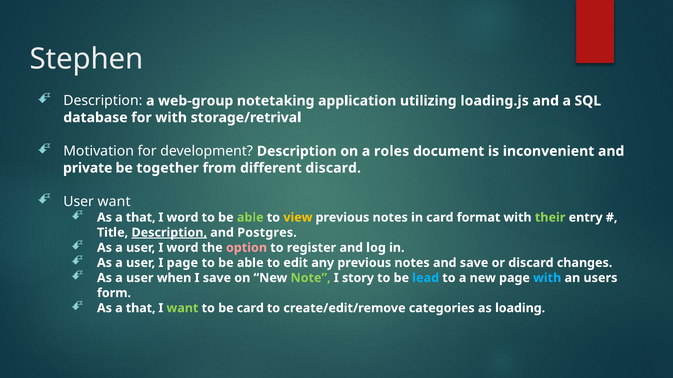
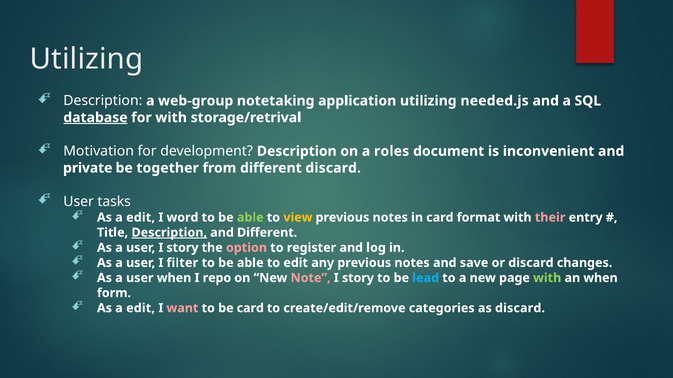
Stephen: Stephen -> Utilizing (87, 59)
loading.js: loading.js -> needed.js (495, 101)
database underline: none -> present (95, 118)
User want: want -> tasks (114, 202)
that: that -> edit (141, 218)
their colour: light green -> pink (550, 218)
and Postgres: Postgres -> Different (267, 233)
user I word: word -> story (182, 248)
I page: page -> filter (182, 263)
I save: save -> repo (217, 278)
Note colour: light green -> pink (311, 278)
with colour: light blue -> light green (547, 278)
an users: users -> when (600, 278)
that: that -> edit (141, 309)
want colour: light green -> pink (182, 309)
as loading: loading -> discard (520, 309)
